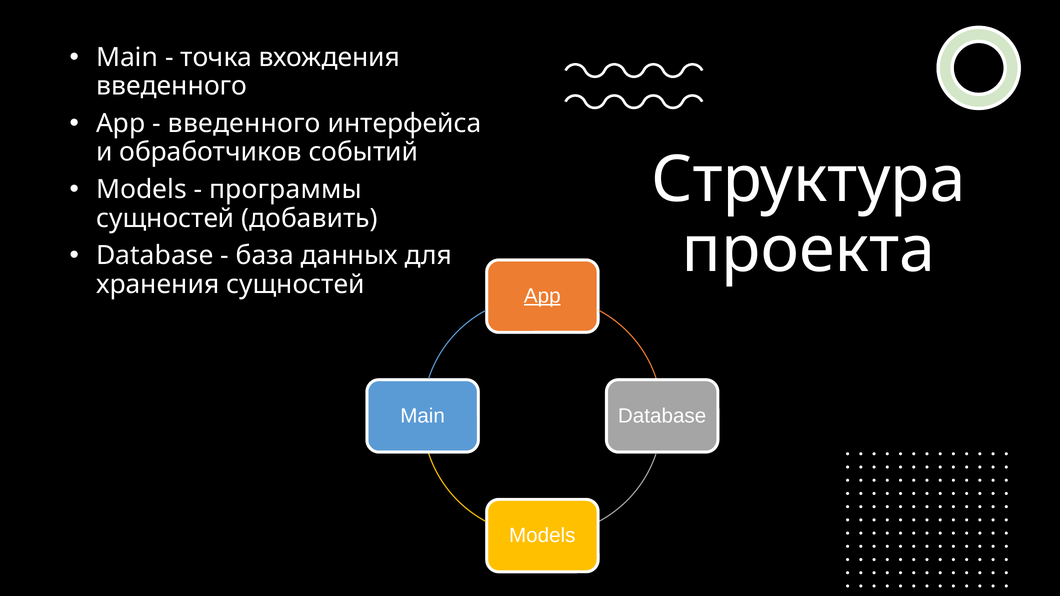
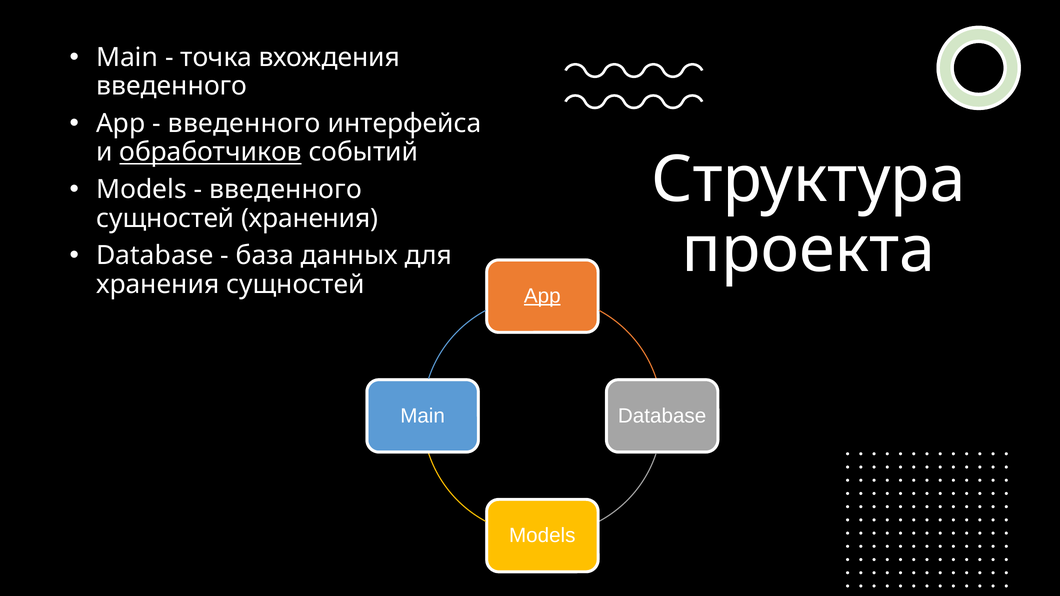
обработчиков underline: none -> present (211, 152)
программы: программы -> введенного (286, 190)
сущностей добавить: добавить -> хранения (310, 218)
